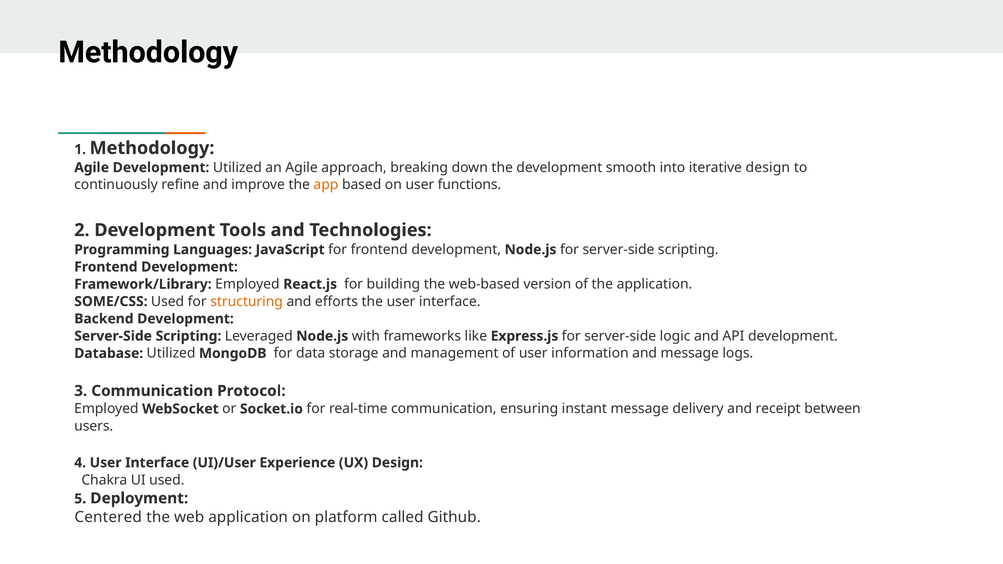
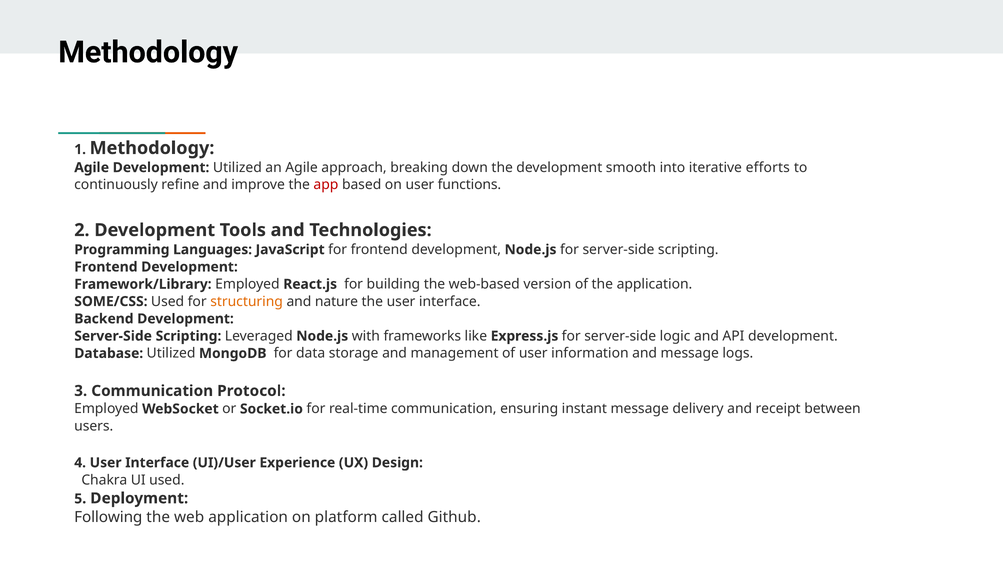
iterative design: design -> efforts (768, 168)
app colour: orange -> red (326, 185)
efforts: efforts -> nature (337, 302)
Centered: Centered -> Following (108, 517)
